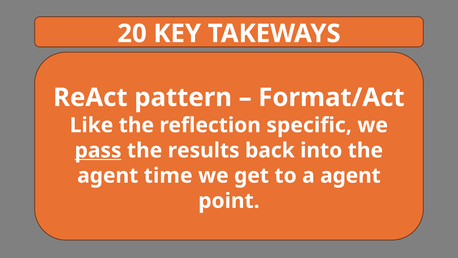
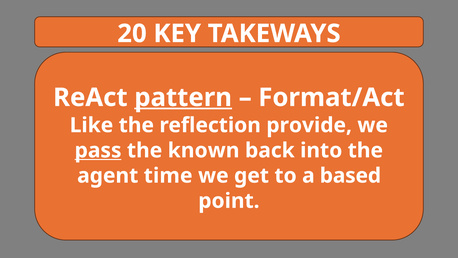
pattern underline: none -> present (183, 97)
specific: specific -> provide (309, 125)
results: results -> known (204, 150)
a agent: agent -> based (350, 175)
